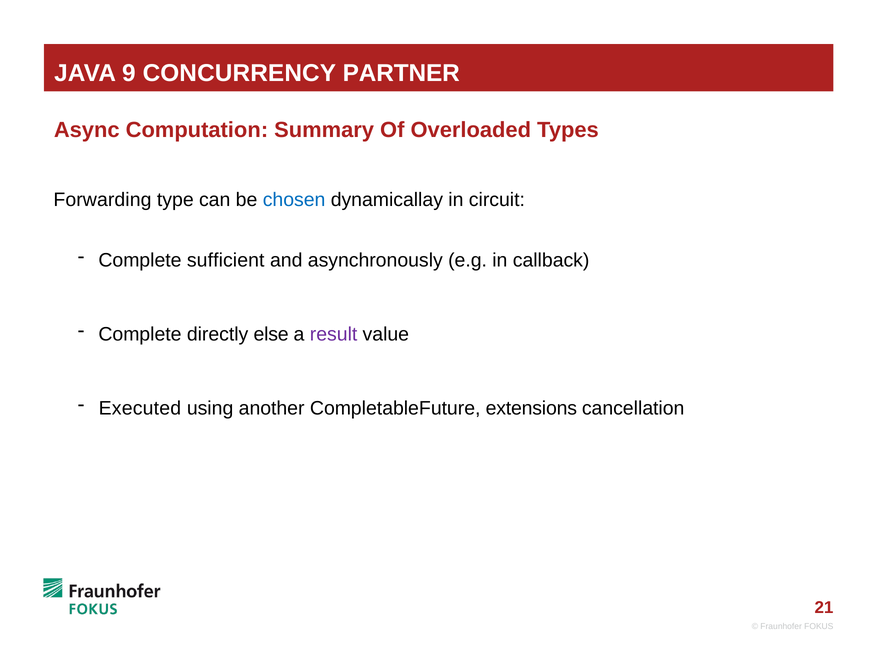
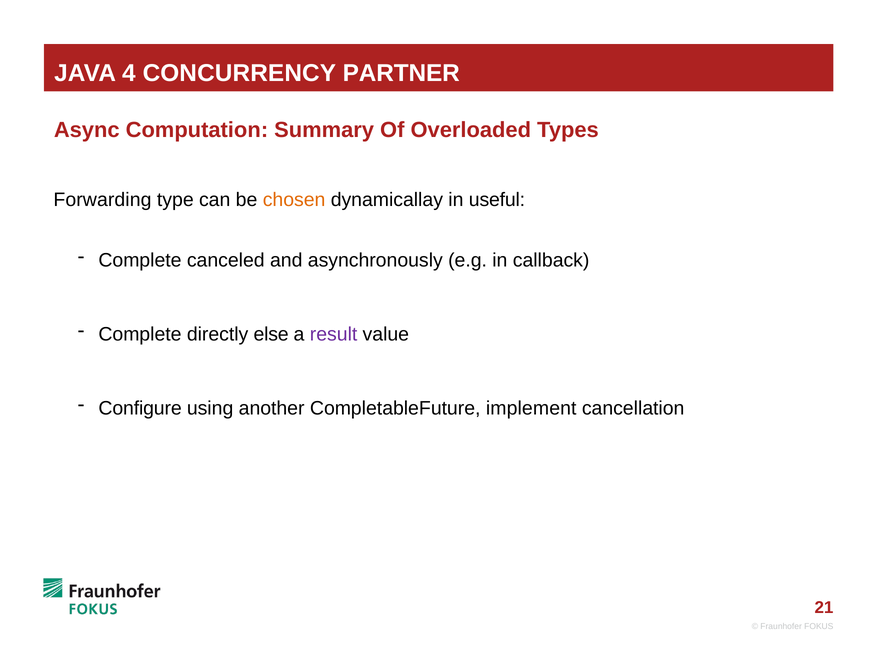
9: 9 -> 4 (129, 73)
chosen colour: blue -> orange (294, 200)
circuit: circuit -> useful (497, 200)
sufficient: sufficient -> canceled (226, 260)
Executed: Executed -> Configure (140, 408)
extensions: extensions -> implement (531, 408)
